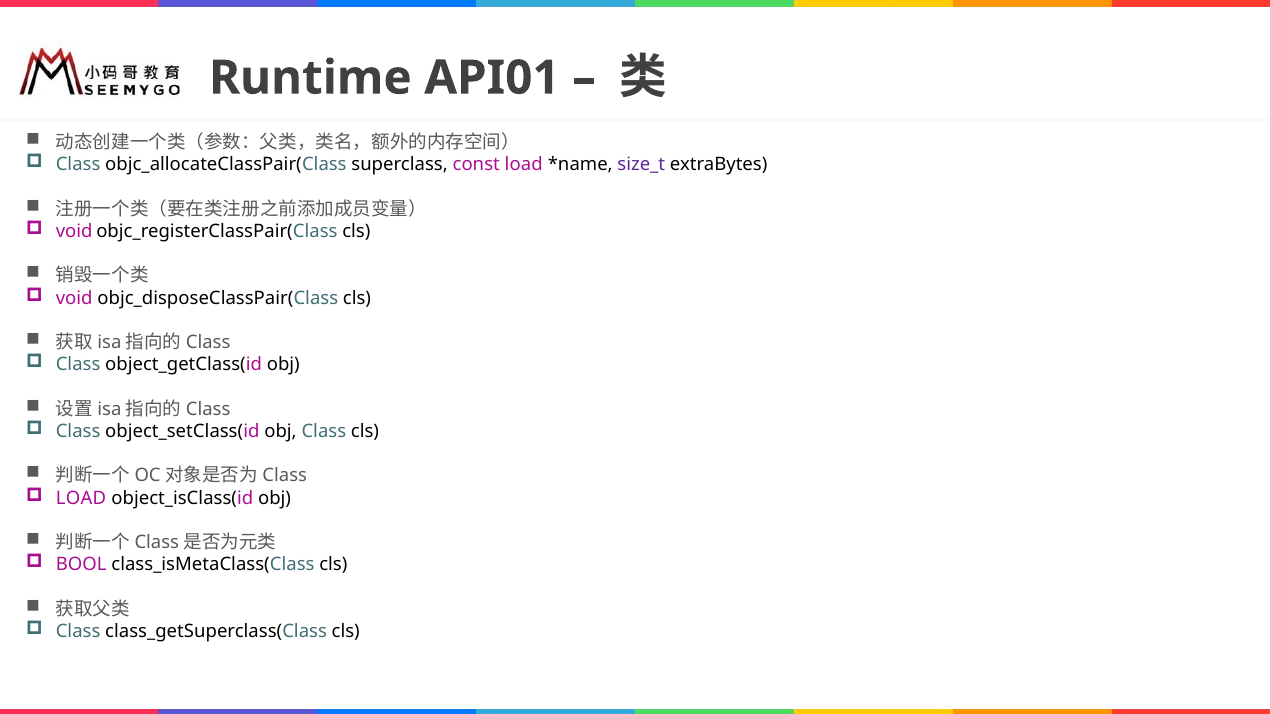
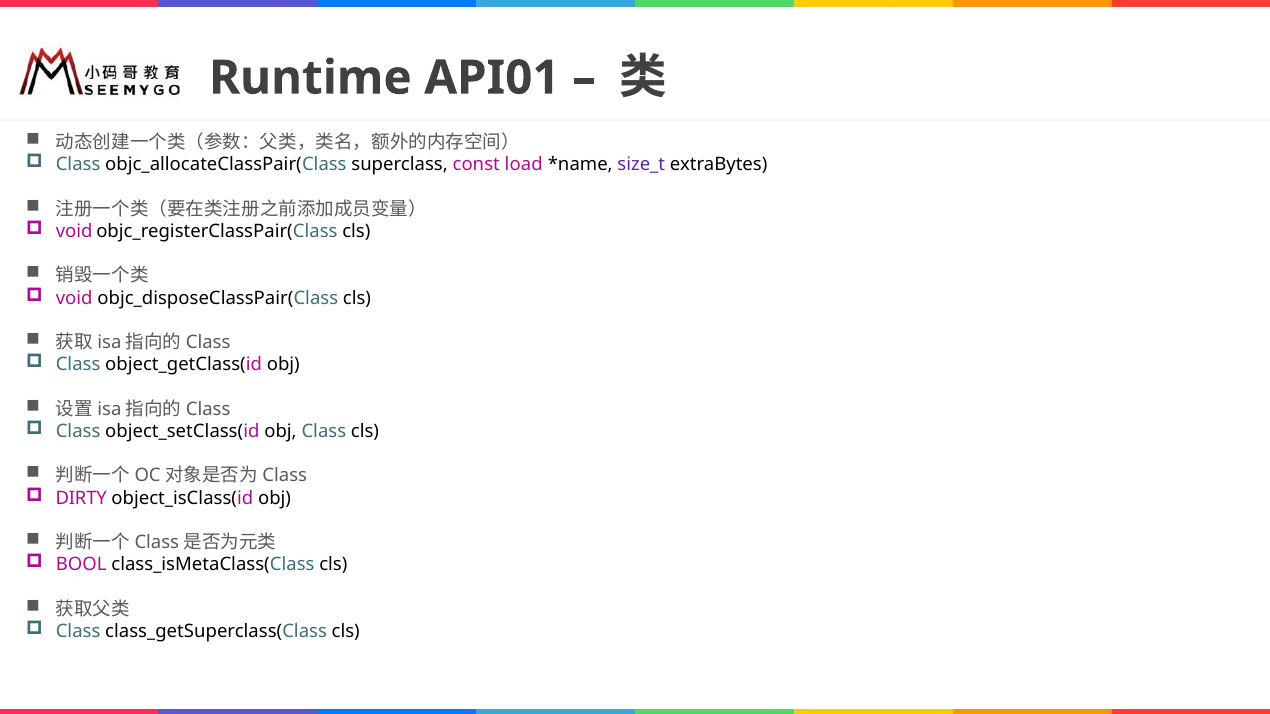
LOAD: LOAD -> DIRTY (81, 498)
